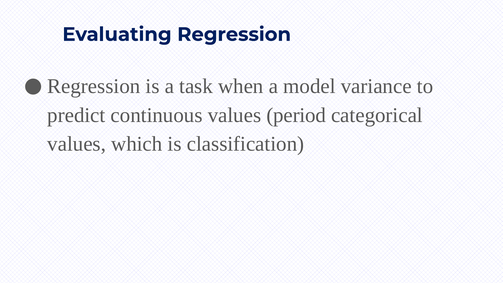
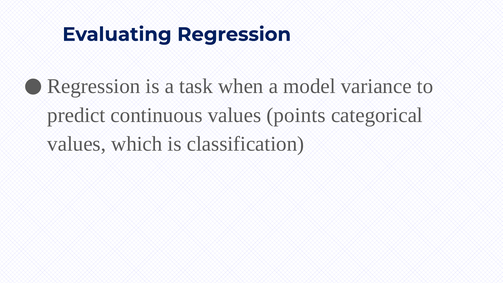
period: period -> points (296, 115)
